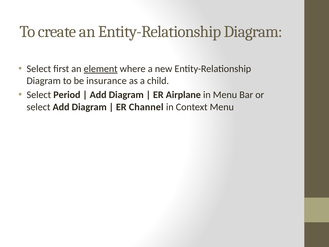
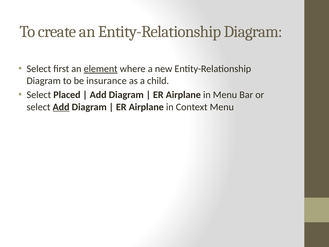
Period: Period -> Placed (67, 95)
Add underline: none -> present (61, 107)
Channel: Channel -> Airplane (146, 107)
